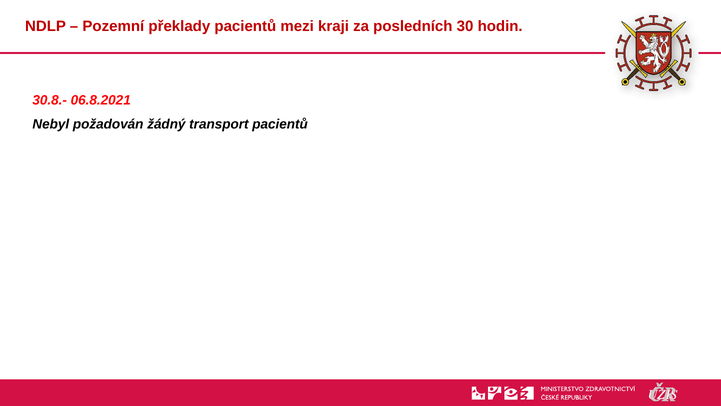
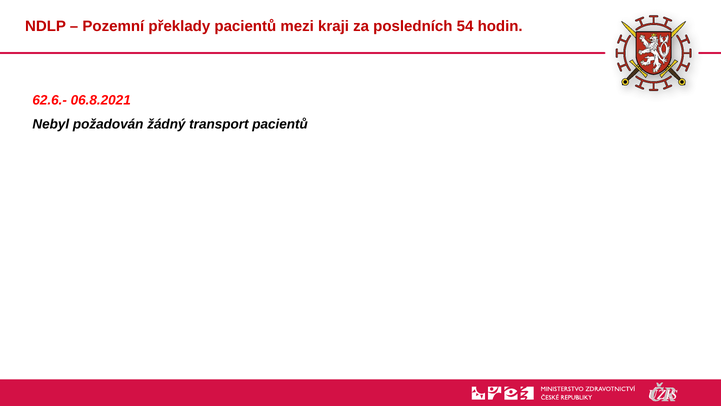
30: 30 -> 54 (465, 26)
30.8.-: 30.8.- -> 62.6.- (50, 100)
